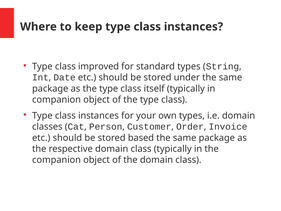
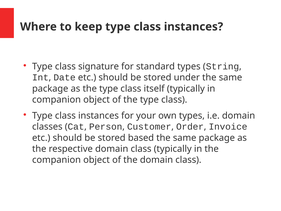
improved: improved -> signature (99, 66)
